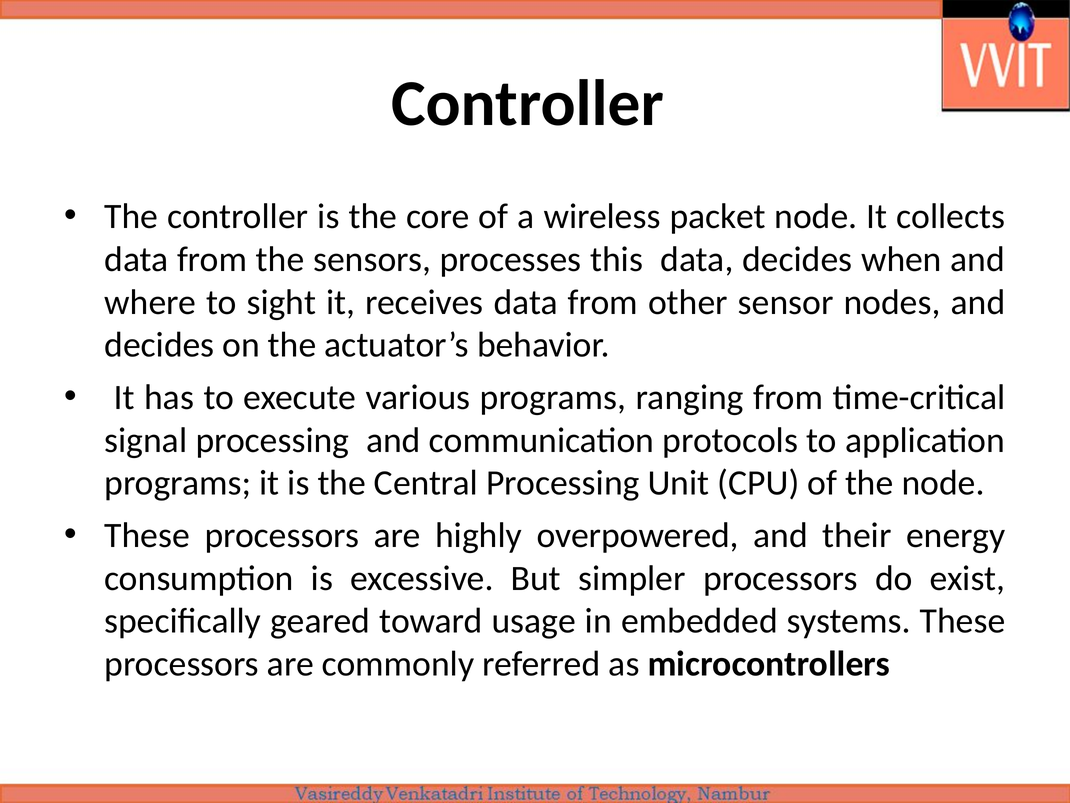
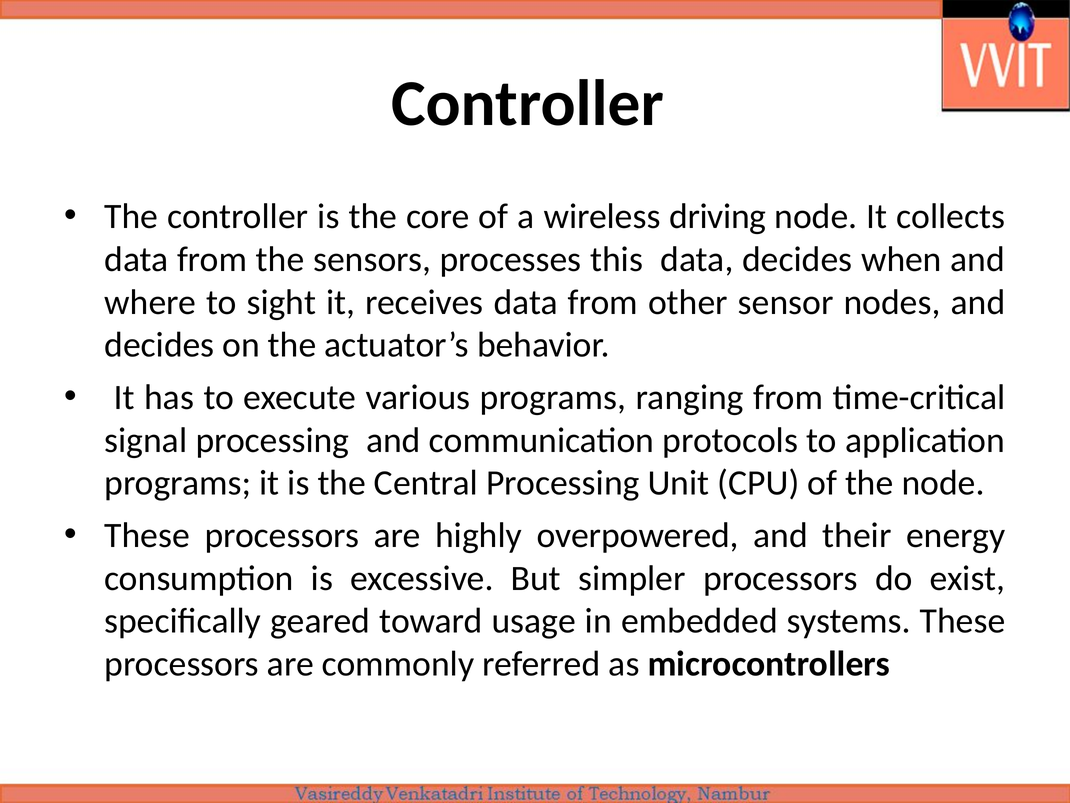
packet: packet -> driving (718, 217)
